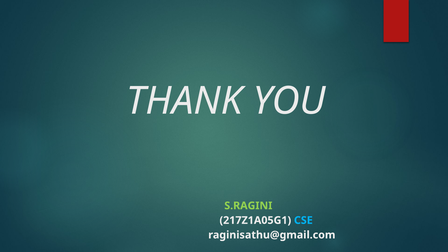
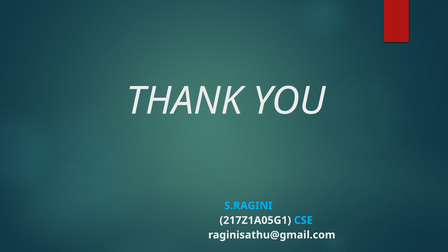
S.RAGINI colour: light green -> light blue (248, 206)
